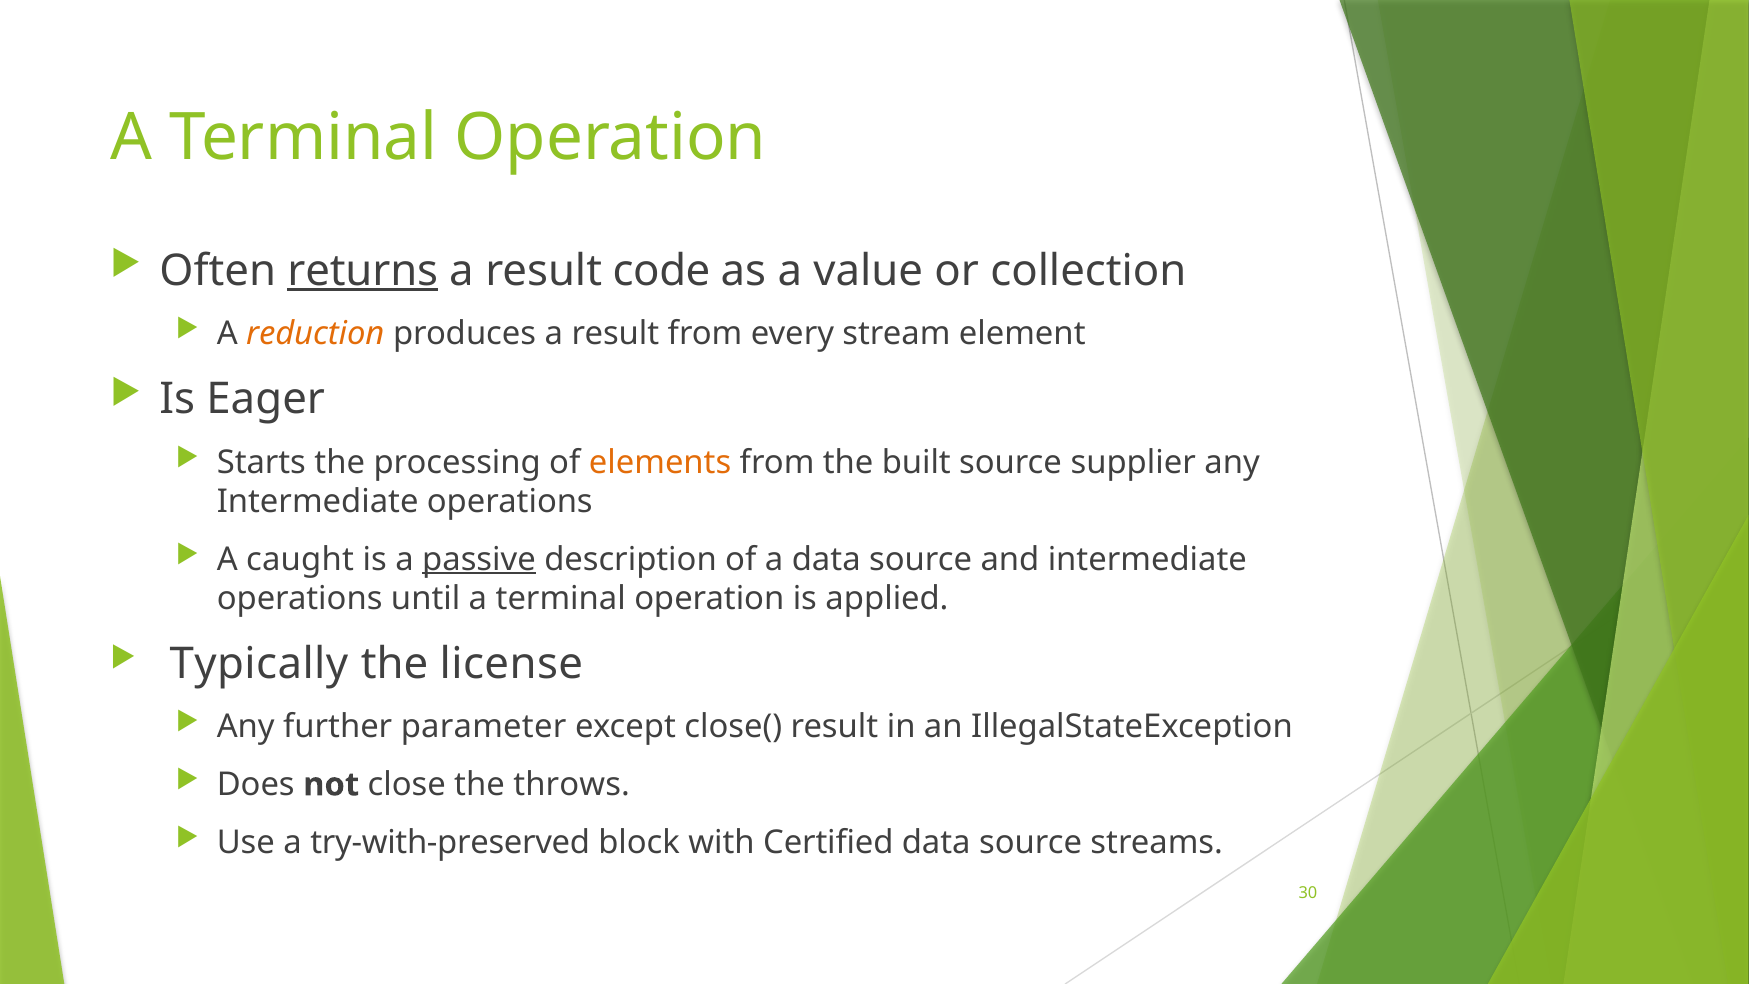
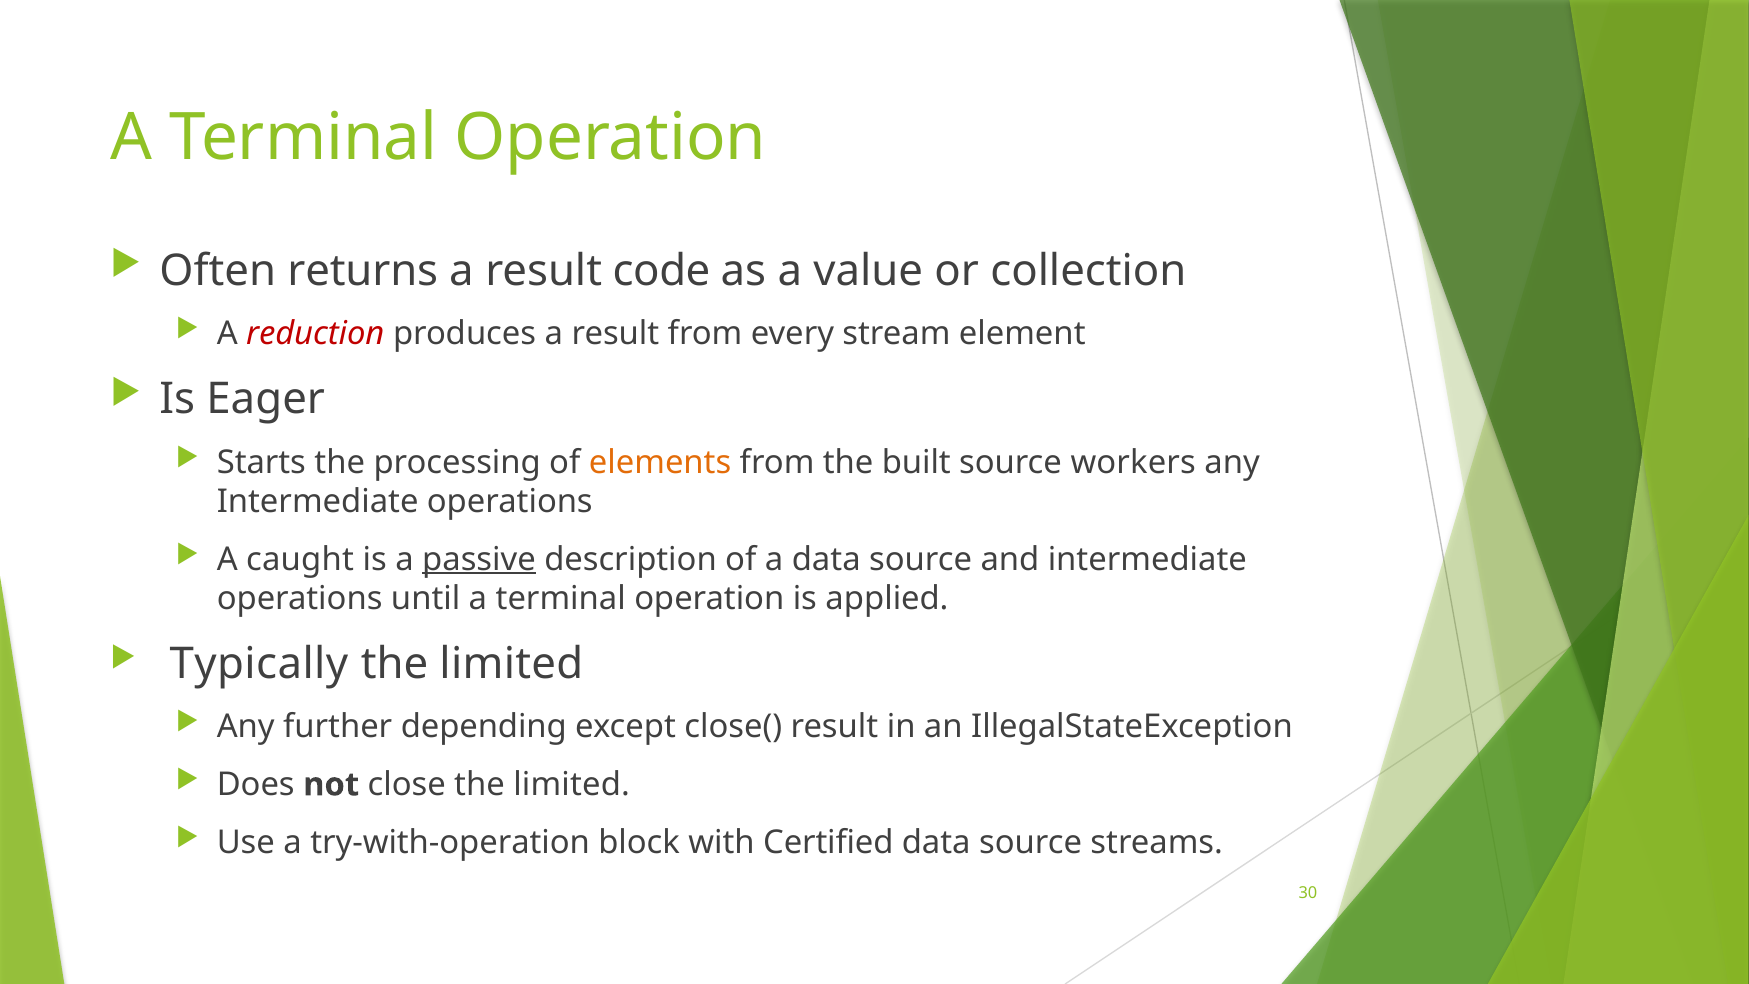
returns underline: present -> none (363, 271)
reduction colour: orange -> red (315, 334)
supplier: supplier -> workers (1133, 462)
license: license -> limited (511, 663)
parameter: parameter -> depending (484, 727)
close the throws: throws -> limited (572, 784)
try-with-preserved: try-with-preserved -> try-with-operation (450, 842)
